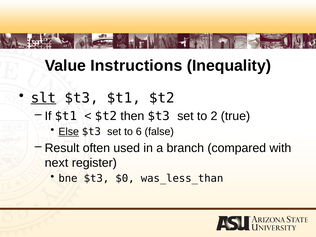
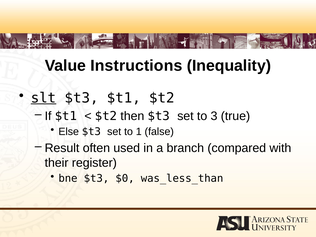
2: 2 -> 3 (214, 116)
Else underline: present -> none (69, 132)
6: 6 -> 1 (139, 132)
next: next -> their (57, 163)
